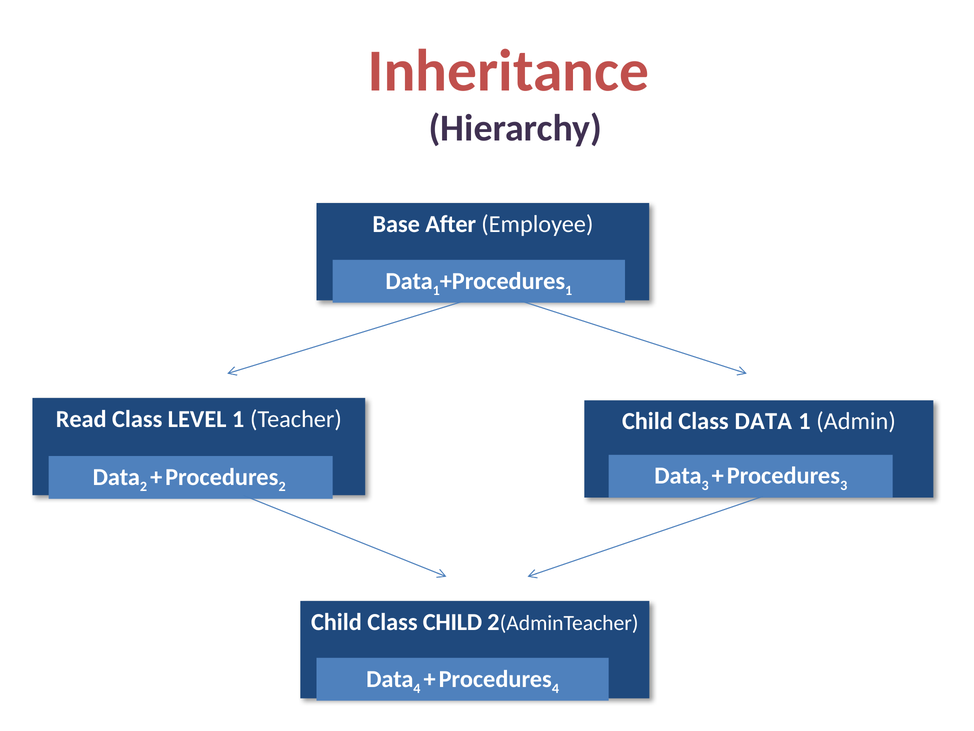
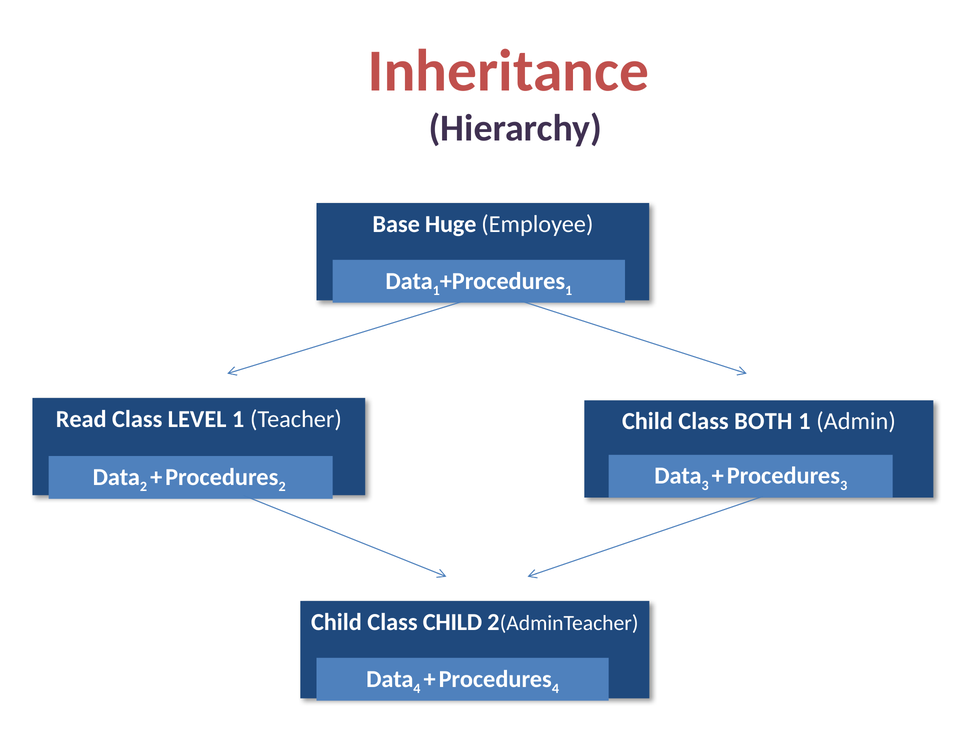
After: After -> Huge (451, 224)
Class DATA: DATA -> BOTH (763, 421)
